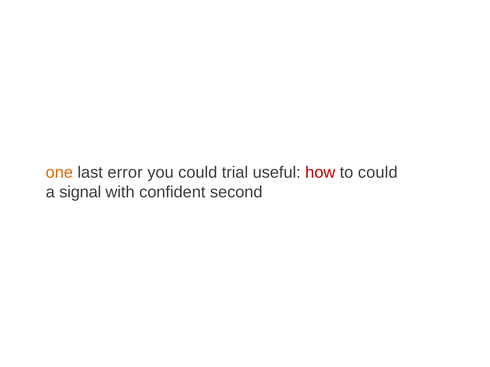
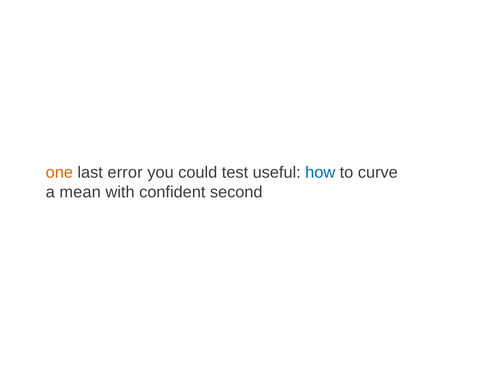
trial: trial -> test (235, 173)
how colour: red -> blue (320, 173)
to could: could -> curve (378, 173)
signal: signal -> mean (80, 192)
